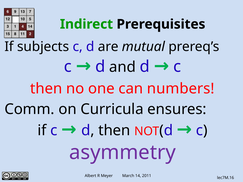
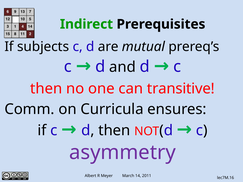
numbers: numbers -> transitive (181, 89)
